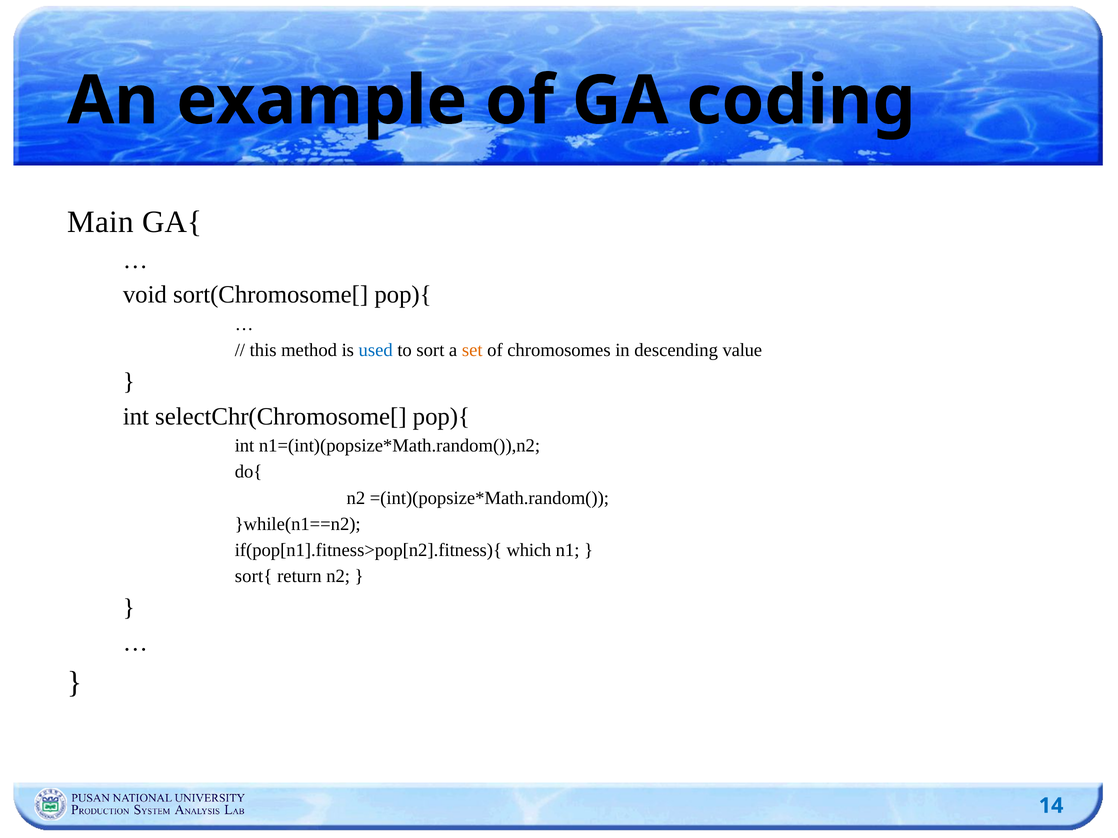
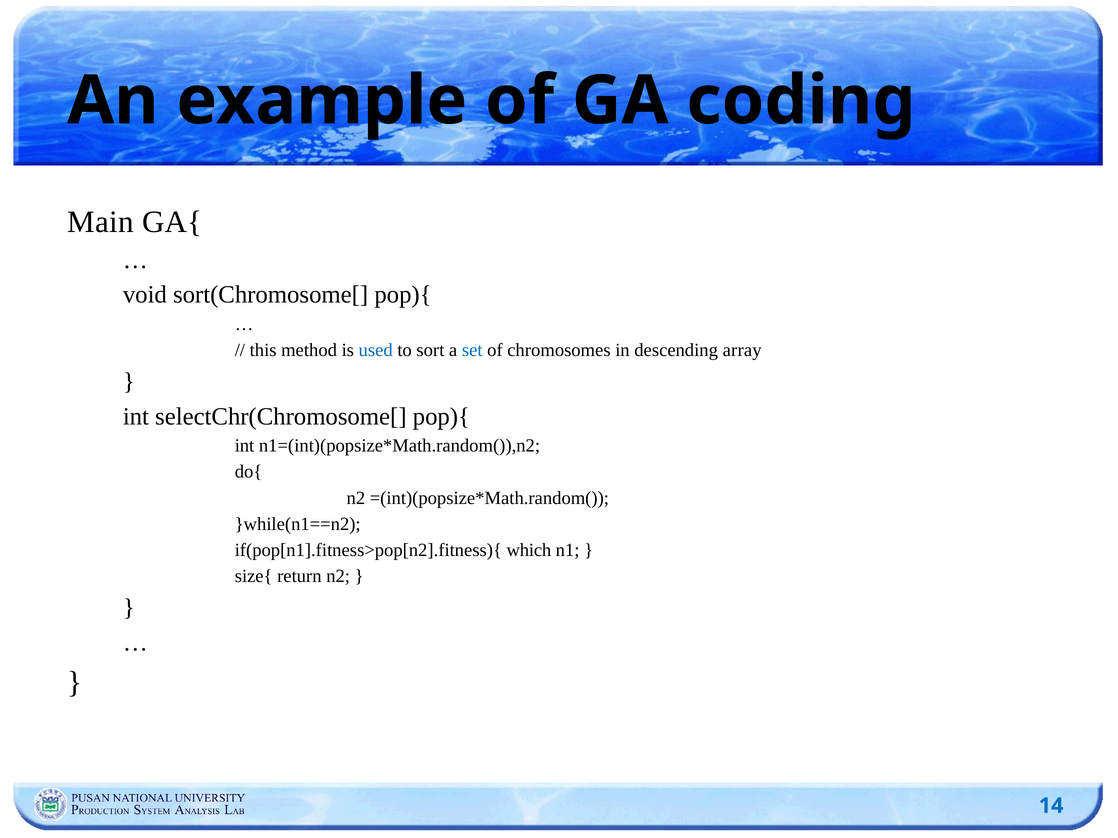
set colour: orange -> blue (472, 350)
value: value -> array (742, 350)
sort{: sort{ -> size{ (254, 577)
